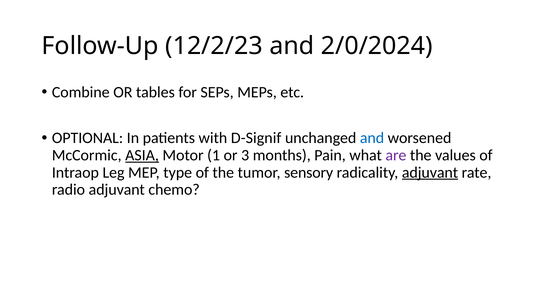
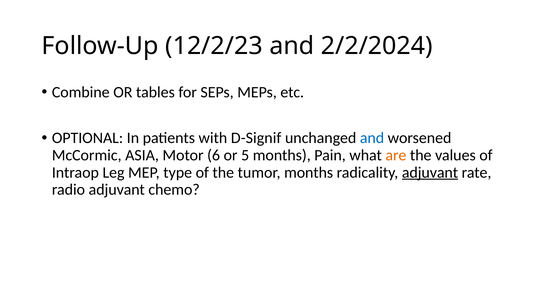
2/0/2024: 2/0/2024 -> 2/2/2024 (377, 46)
ASIA underline: present -> none (142, 155)
1: 1 -> 6 (214, 155)
3: 3 -> 5 (245, 155)
are colour: purple -> orange (396, 155)
tumor sensory: sensory -> months (309, 173)
